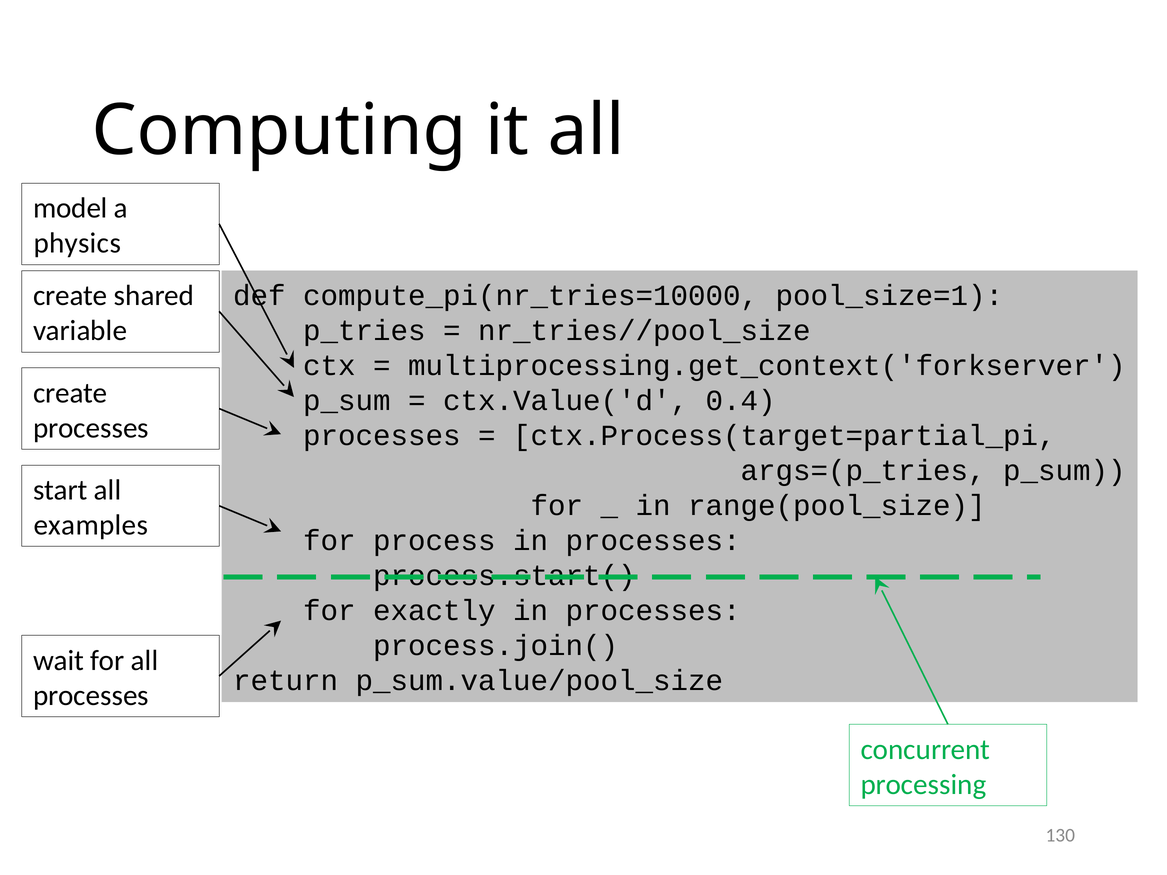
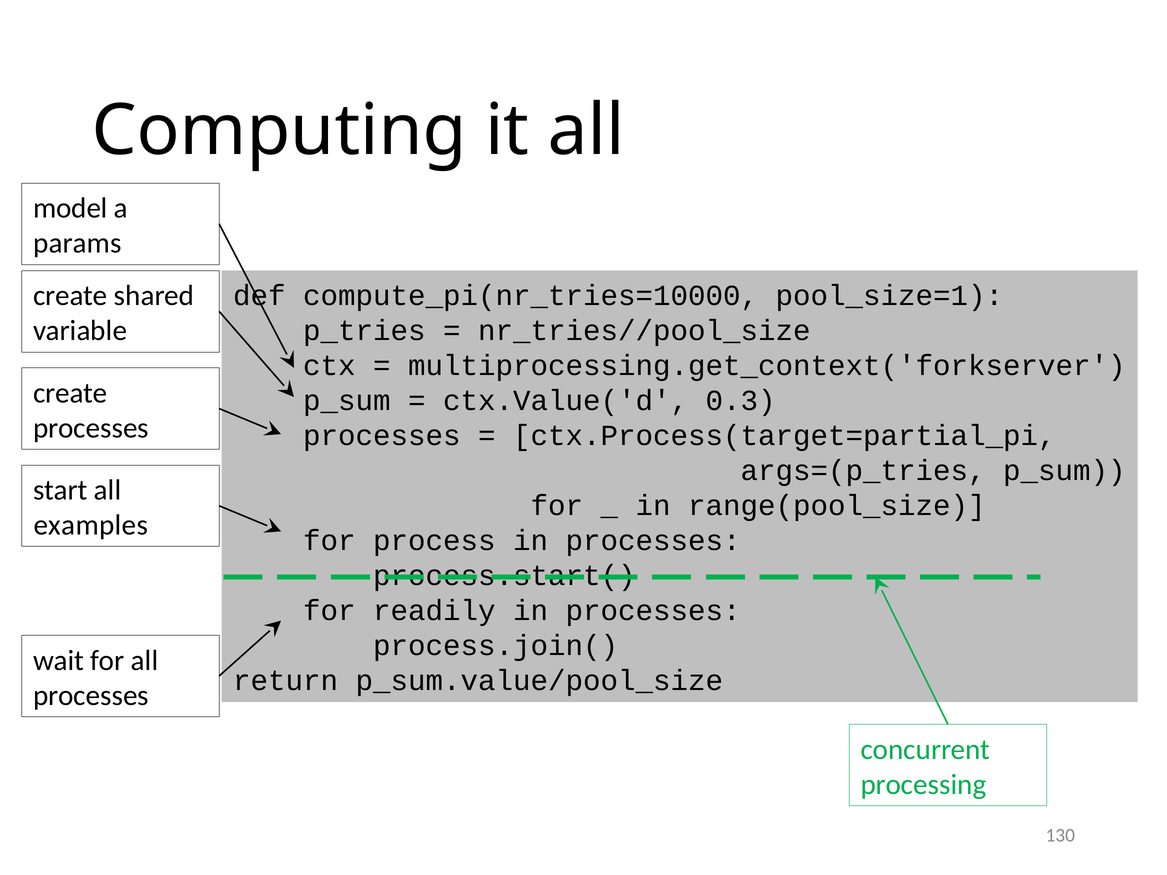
physics: physics -> params (77, 243)
0.4: 0.4 -> 0.3 (741, 401)
exactly: exactly -> readily (434, 611)
